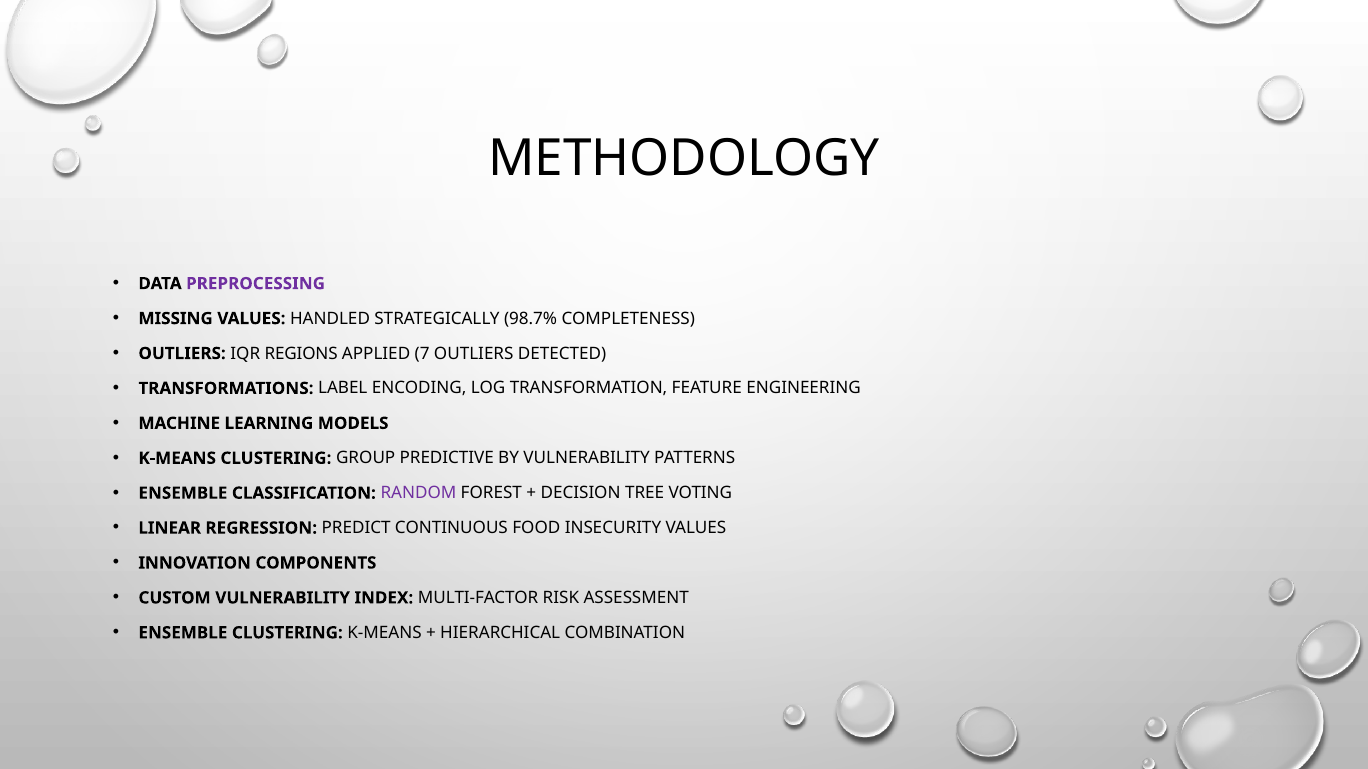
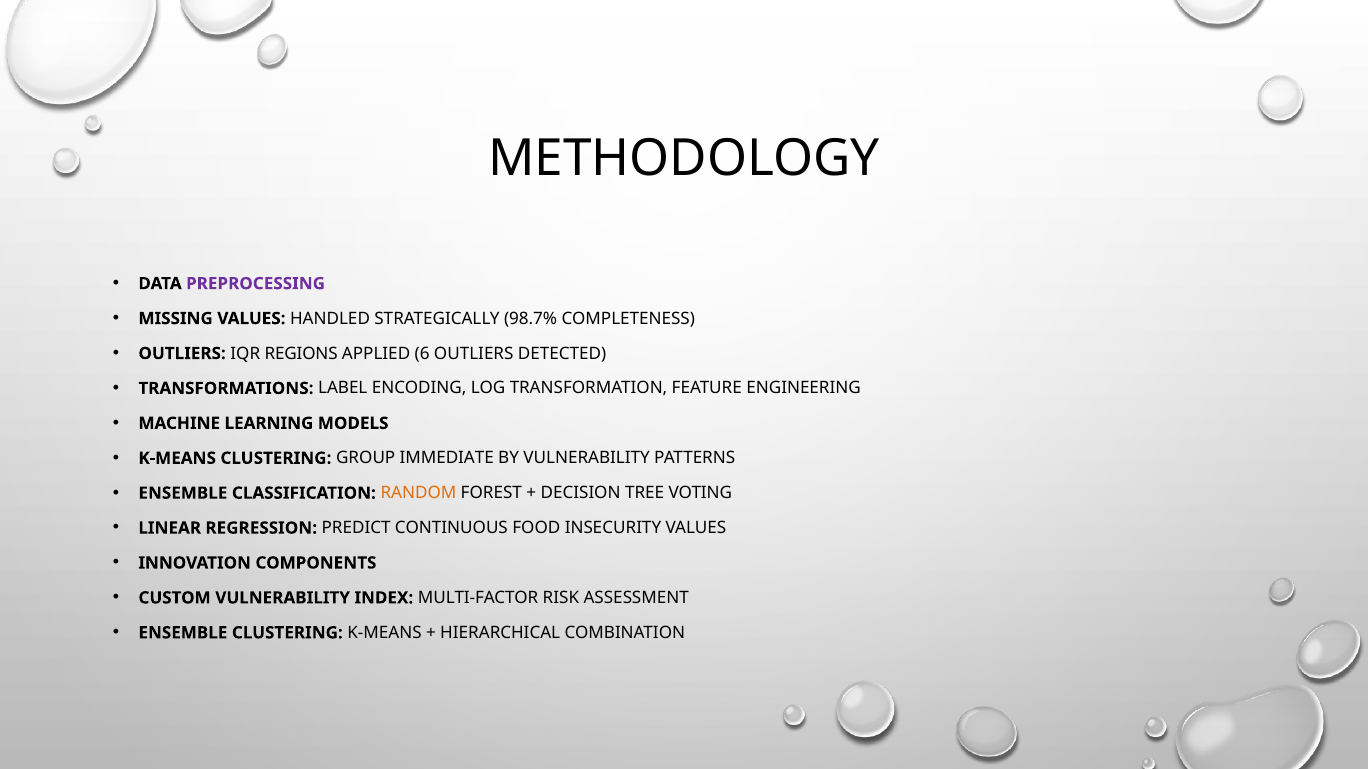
7: 7 -> 6 (422, 354)
PREDICTIVE: PREDICTIVE -> IMMEDIATE (447, 458)
RANDOM colour: purple -> orange (418, 493)
